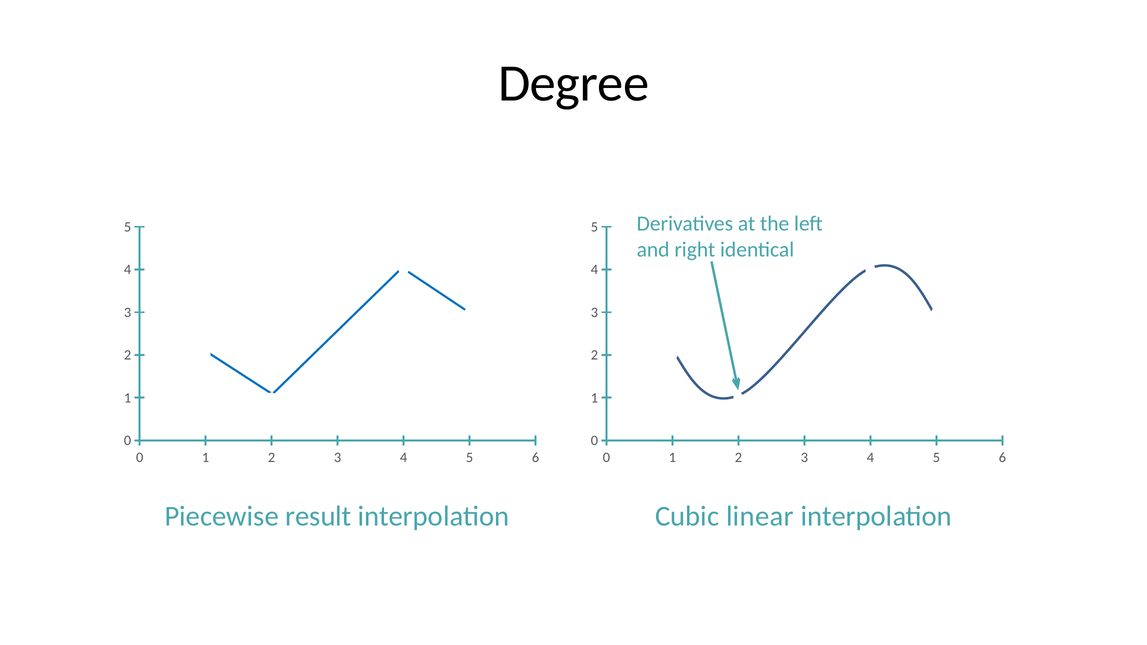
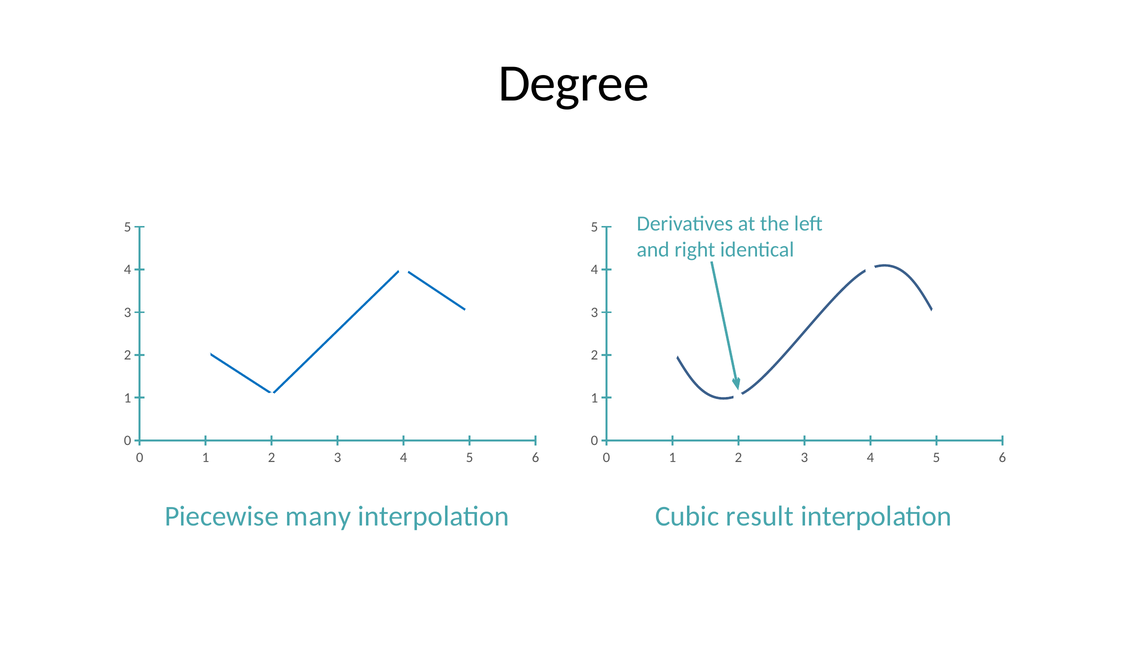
result: result -> many (318, 516)
linear: linear -> result (760, 516)
